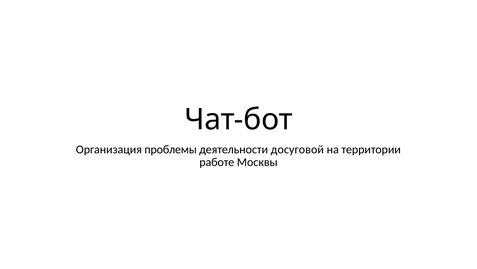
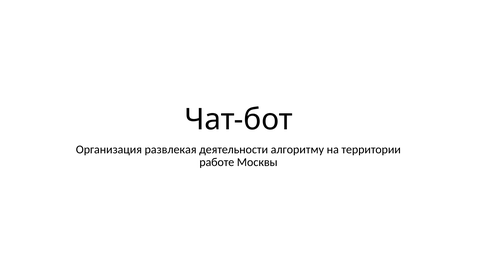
проблемы: проблемы -> развлекая (171, 149)
досуговой: досуговой -> алгоритму (297, 149)
